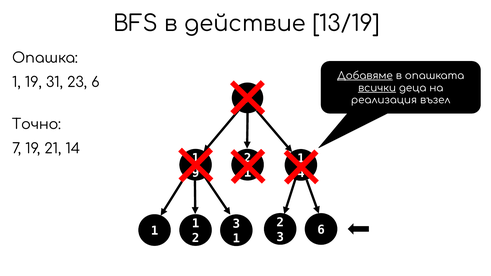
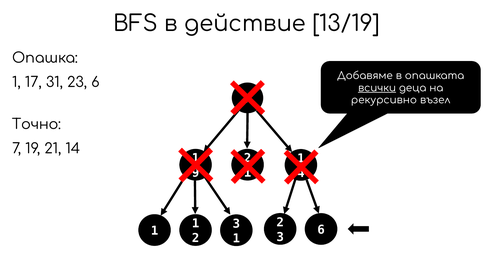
Добавяме underline: present -> none (365, 76)
1 19: 19 -> 17 (33, 82)
реализация: реализация -> рекурсивно (384, 100)
